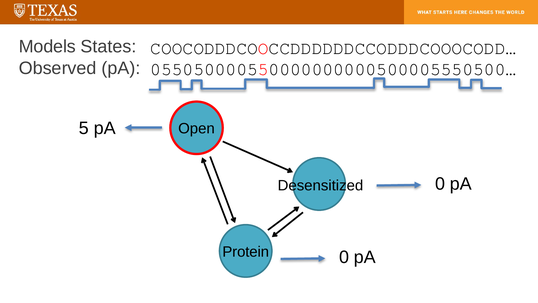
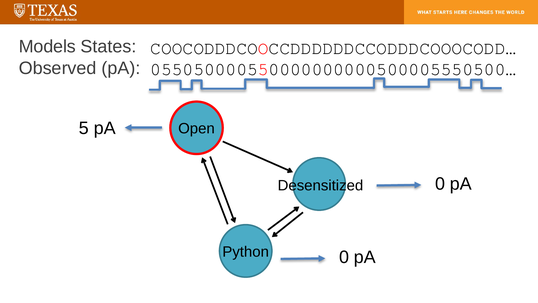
Protein: Protein -> Python (246, 252)
